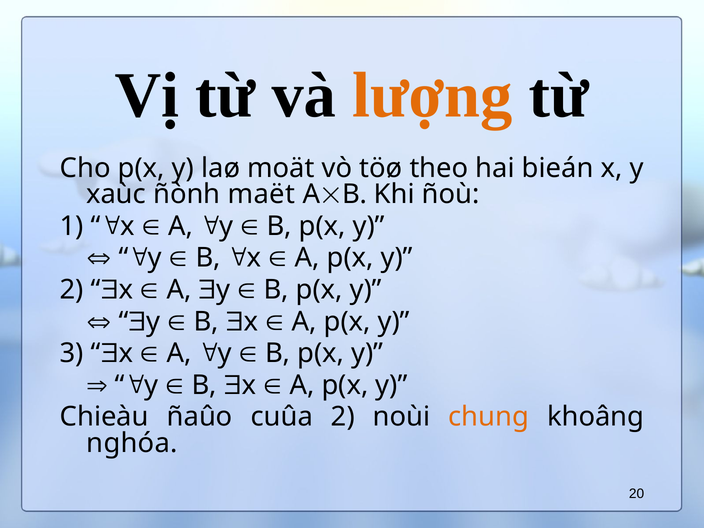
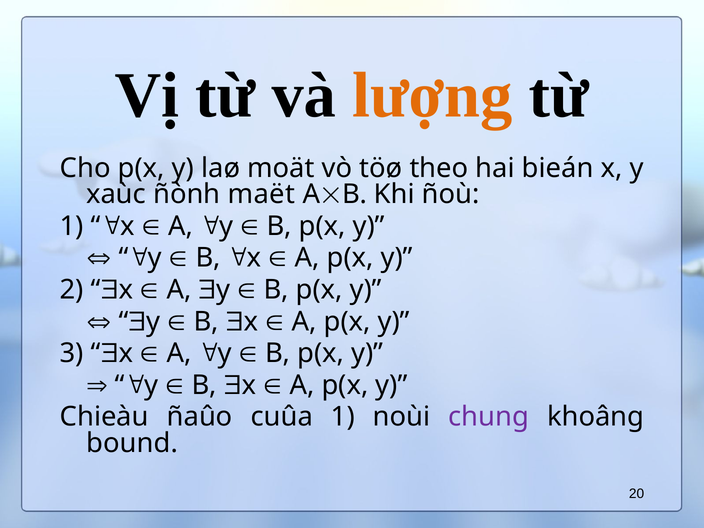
cuûa 2: 2 -> 1 (343, 417)
chung colour: orange -> purple (489, 417)
nghóa: nghóa -> bound (132, 443)
